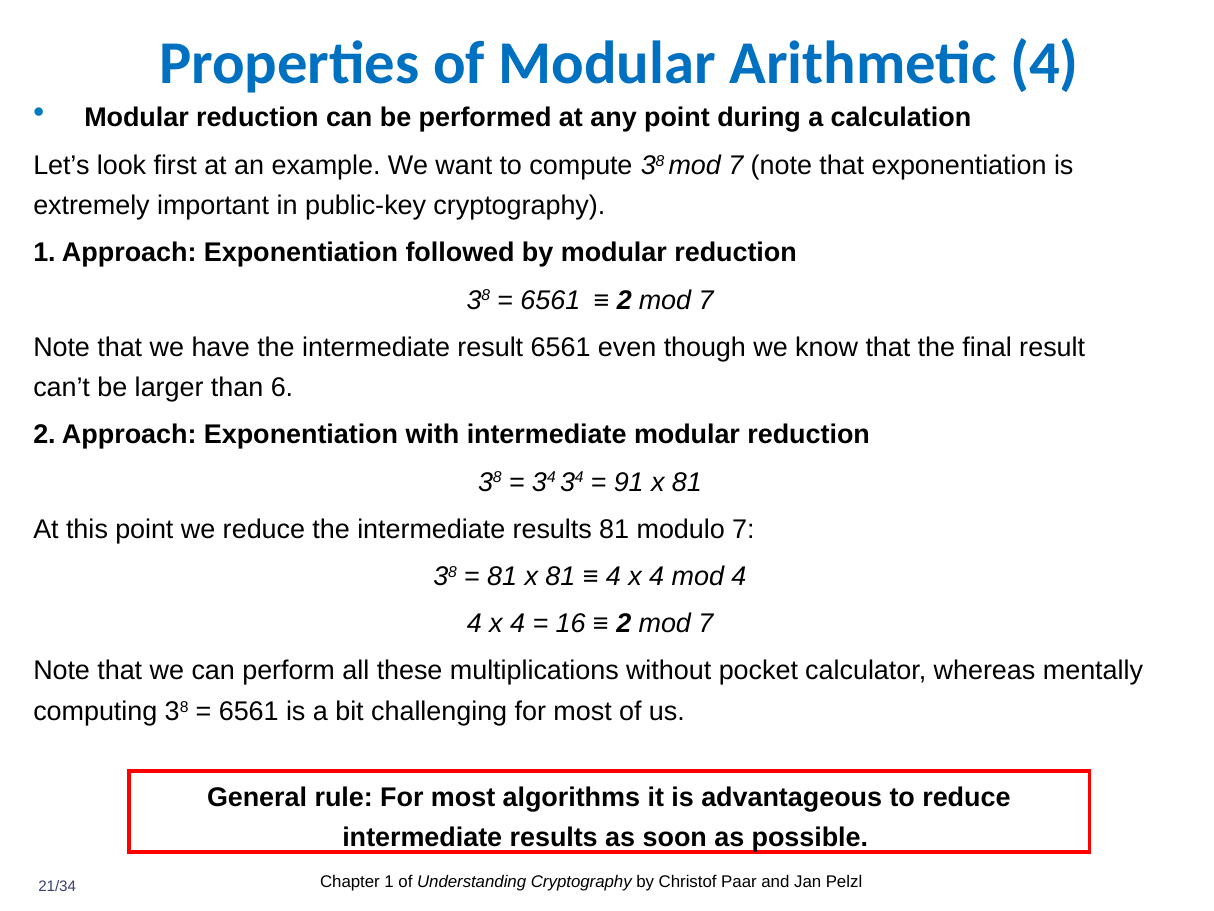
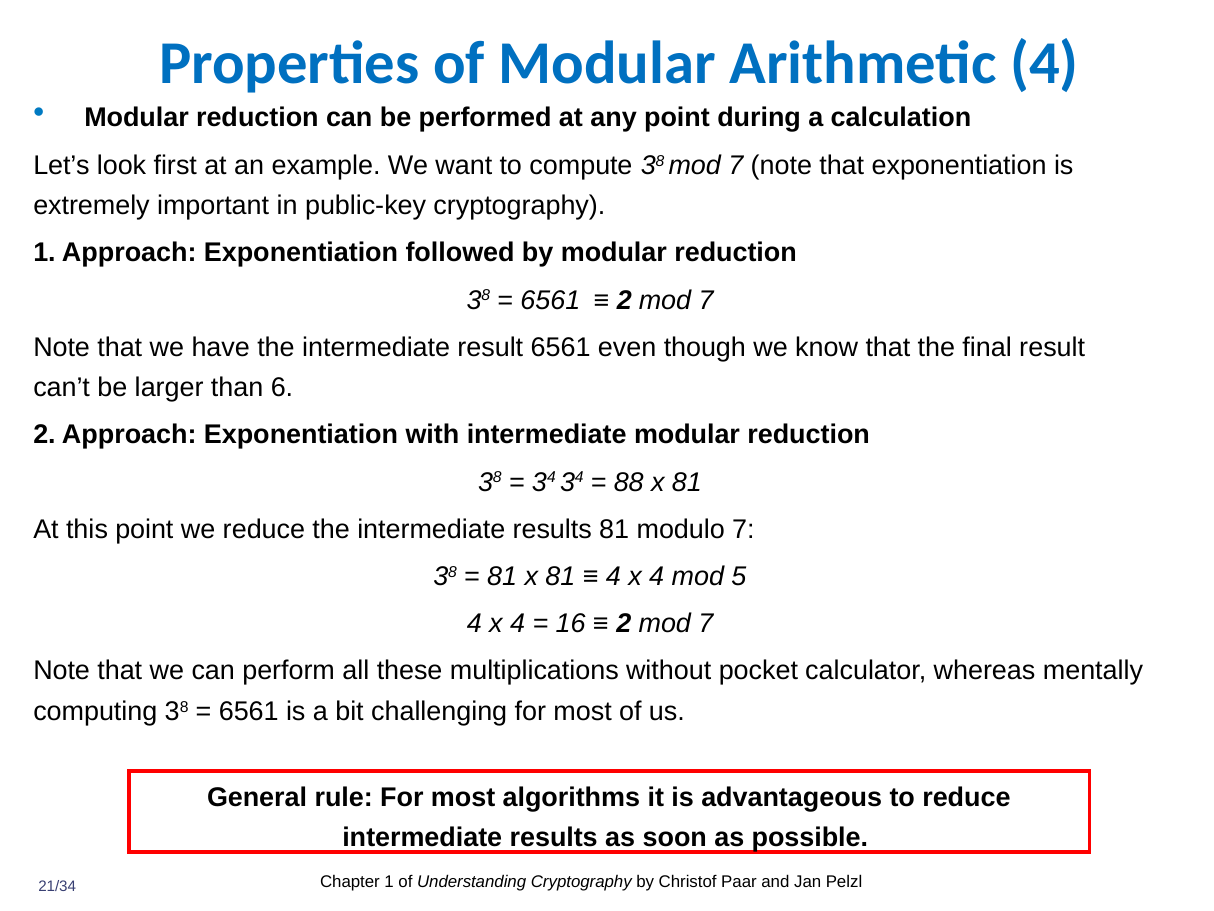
91: 91 -> 88 (629, 482)
mod 4: 4 -> 5 (739, 576)
